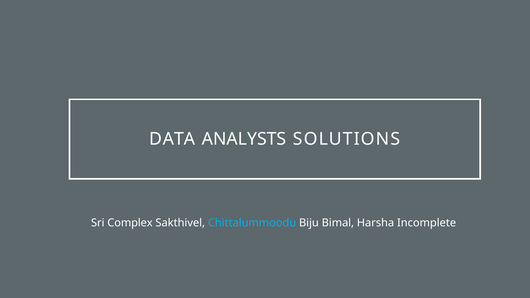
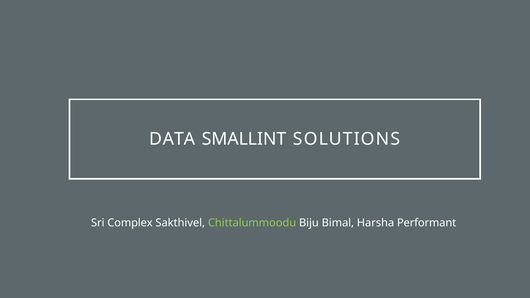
ANALYSTS: ANALYSTS -> SMALLINT (244, 139)
Chittalummoodu colour: light blue -> light green (252, 223)
Incomplete: Incomplete -> Performant (427, 223)
